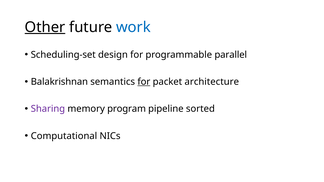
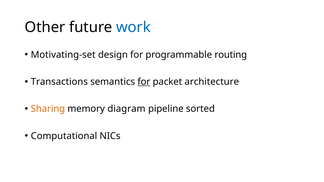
Other underline: present -> none (45, 27)
Scheduling-set: Scheduling-set -> Motivating-set (63, 55)
parallel: parallel -> routing (231, 55)
Balakrishnan: Balakrishnan -> Transactions (59, 82)
Sharing colour: purple -> orange (48, 109)
program: program -> diagram (126, 109)
